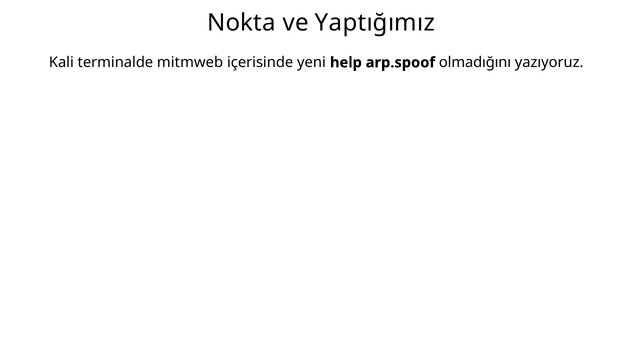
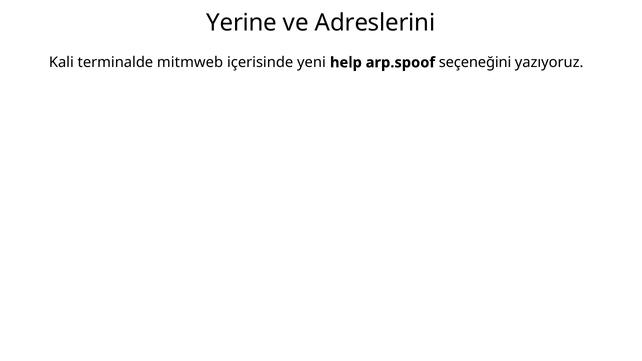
Nokta: Nokta -> Yerine (242, 23)
Yaptığımız: Yaptığımız -> Adreslerini (375, 23)
olmadığını: olmadığını -> seçeneğini (475, 63)
